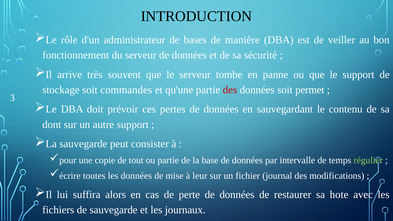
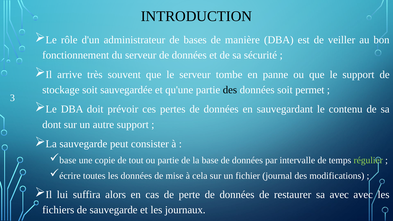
commandes: commandes -> sauvegardée (126, 90)
des colour: red -> black (230, 90)
pour: pour -> base (68, 160)
leur: leur -> cela (200, 176)
sa hote: hote -> avec (339, 195)
